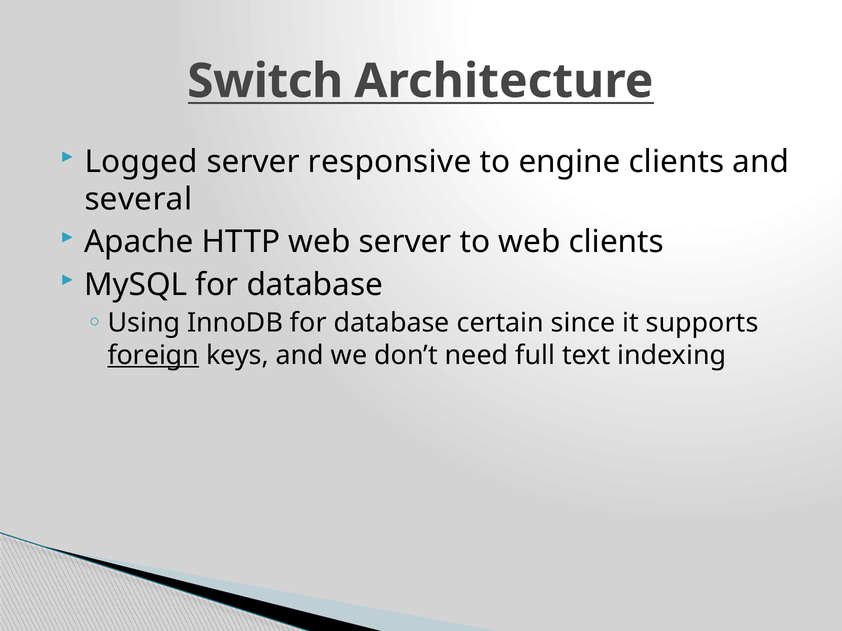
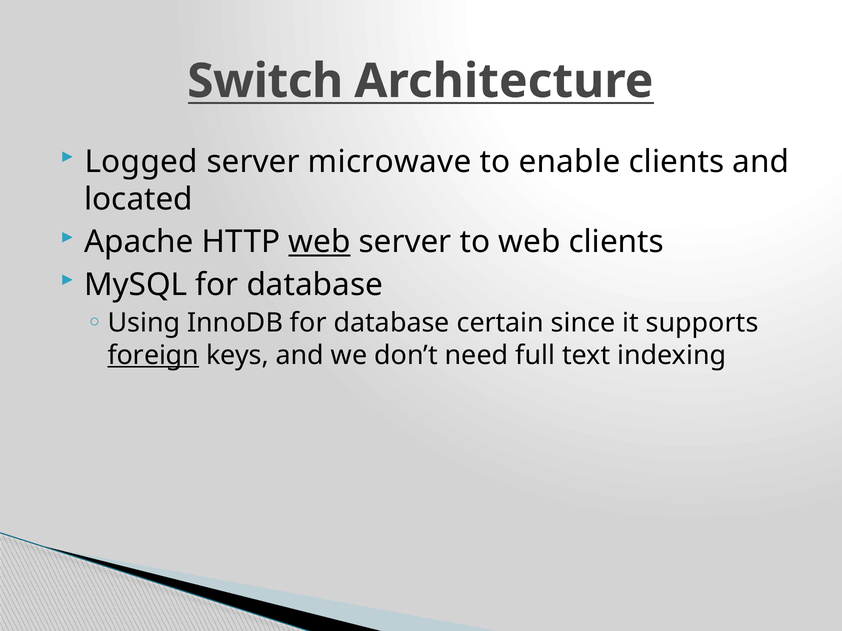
responsive: responsive -> microwave (390, 162)
engine: engine -> enable (570, 162)
several: several -> located (138, 200)
web underline: none -> present (319, 242)
